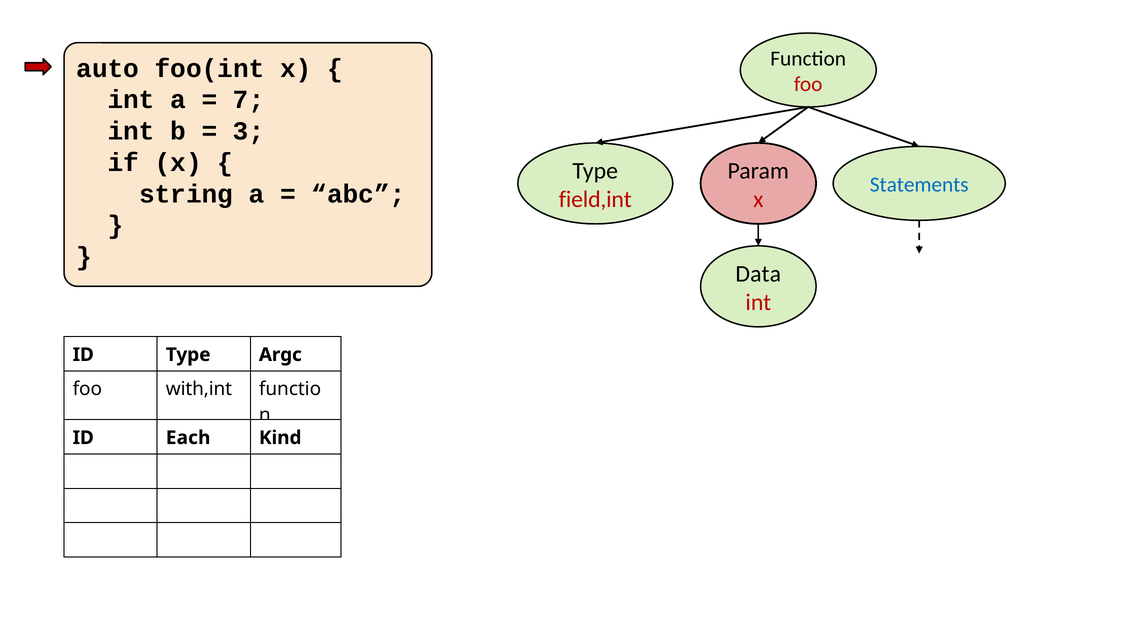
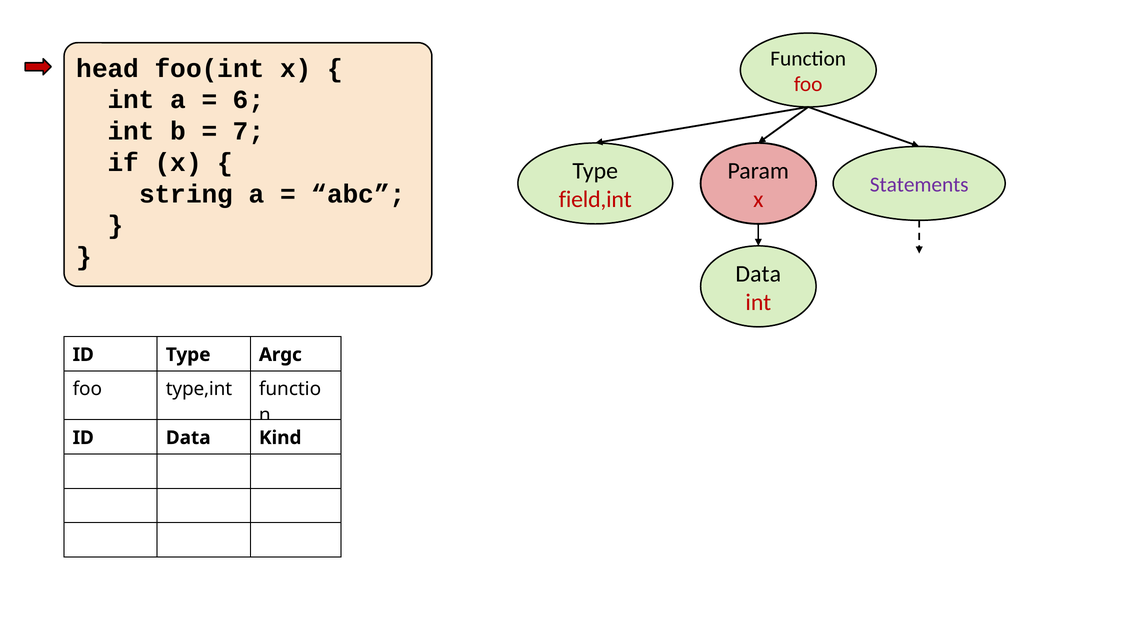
auto: auto -> head (108, 68)
7: 7 -> 6 (249, 100)
3: 3 -> 7 (249, 131)
Statements colour: blue -> purple (919, 185)
with,int: with,int -> type,int (199, 389)
ID Each: Each -> Data (188, 438)
